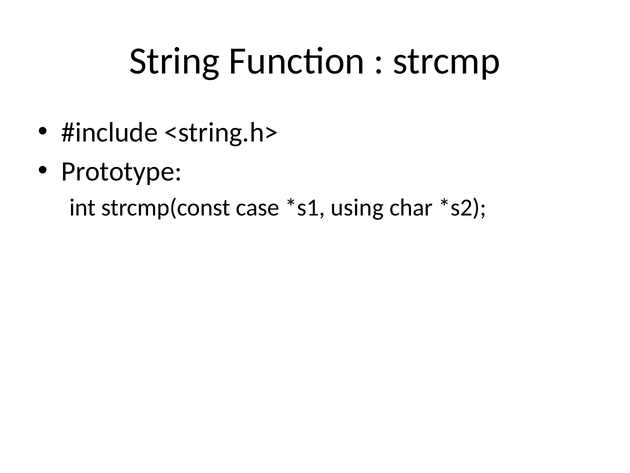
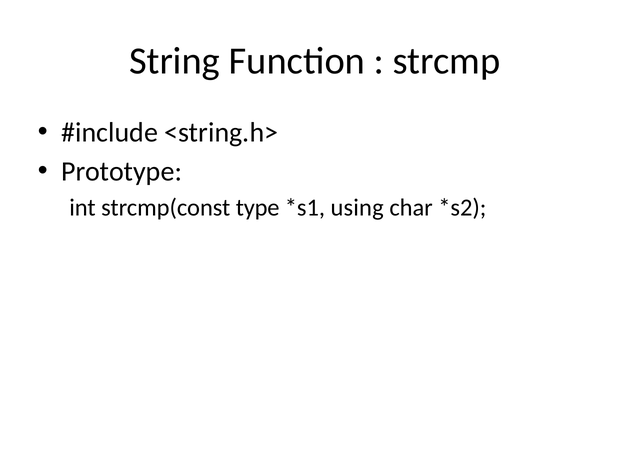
case: case -> type (258, 208)
